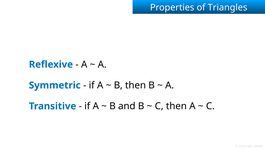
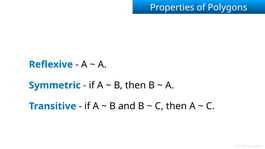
Triangles: Triangles -> Polygons (227, 8)
